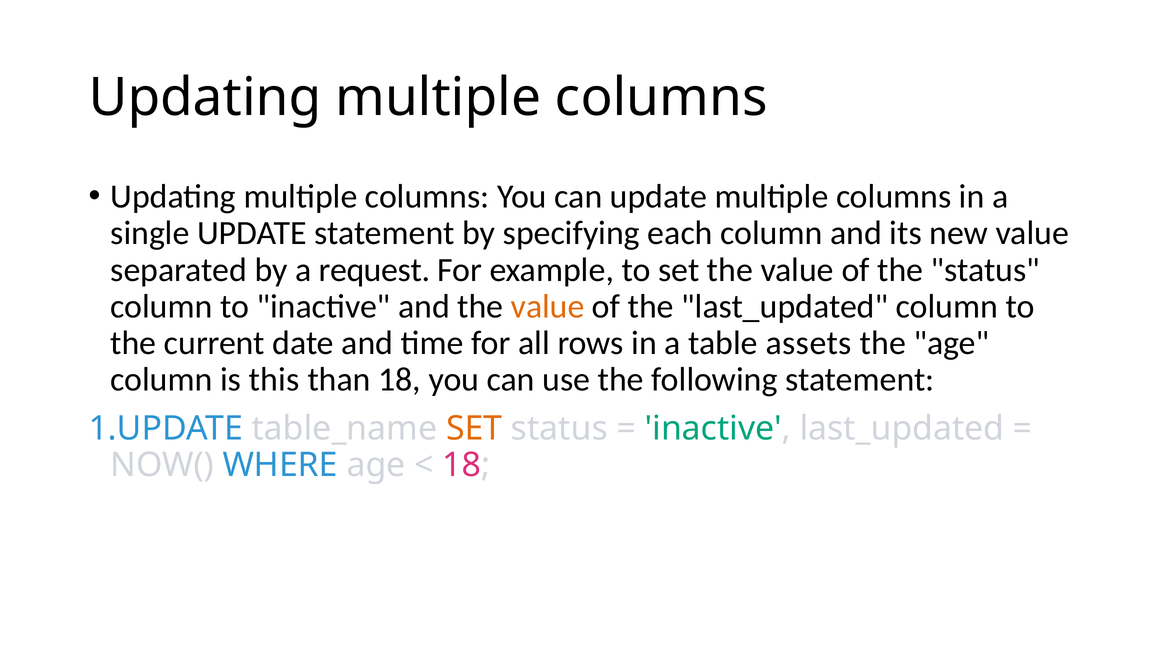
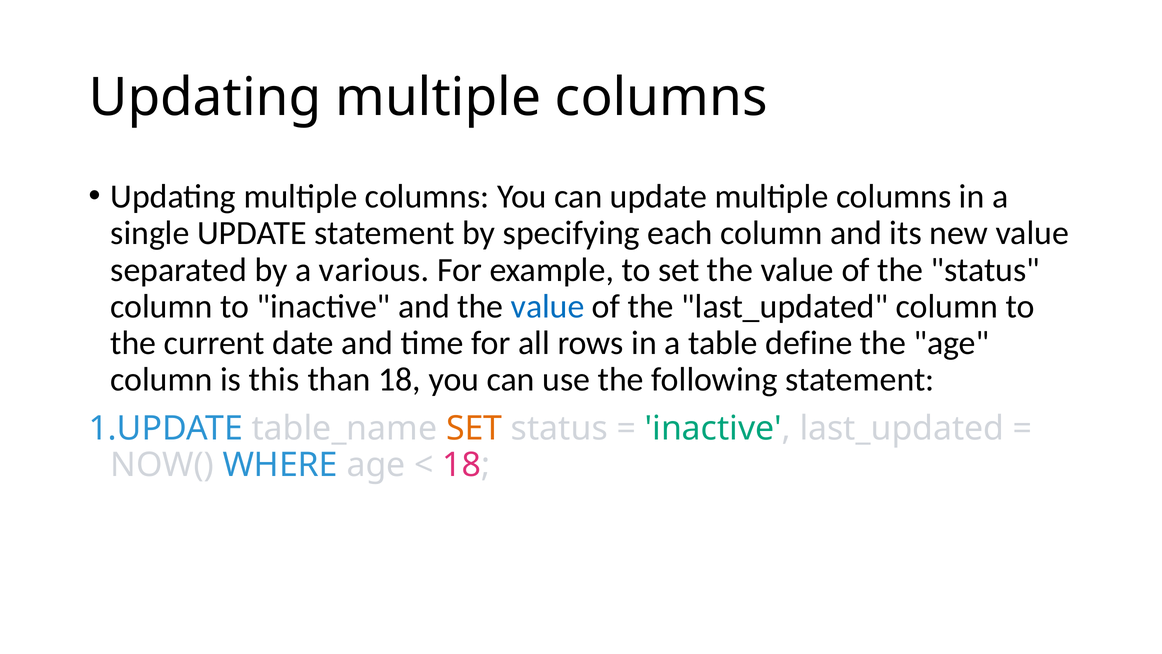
request: request -> various (374, 270)
value colour: orange -> blue (548, 306)
assets: assets -> define (809, 343)
